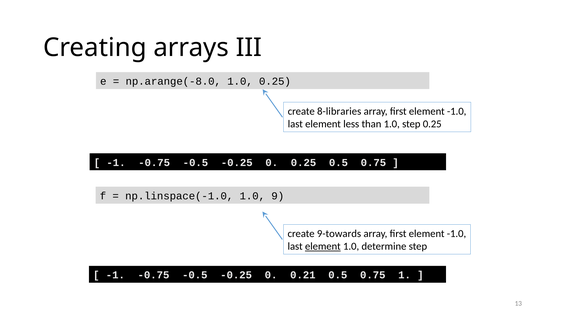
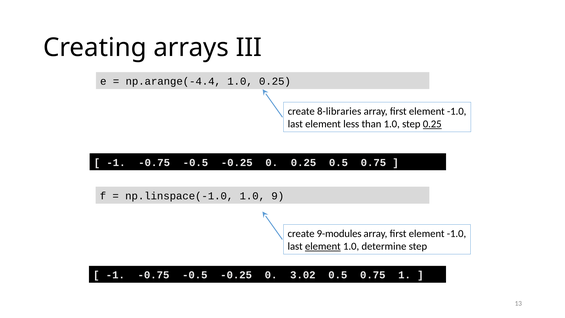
np.arange(-8.0: np.arange(-8.0 -> np.arange(-4.4 (173, 81)
0.25 underline: none -> present (432, 124)
9-towards: 9-towards -> 9-modules (339, 234)
0.21: 0.21 -> 3.02 (303, 275)
